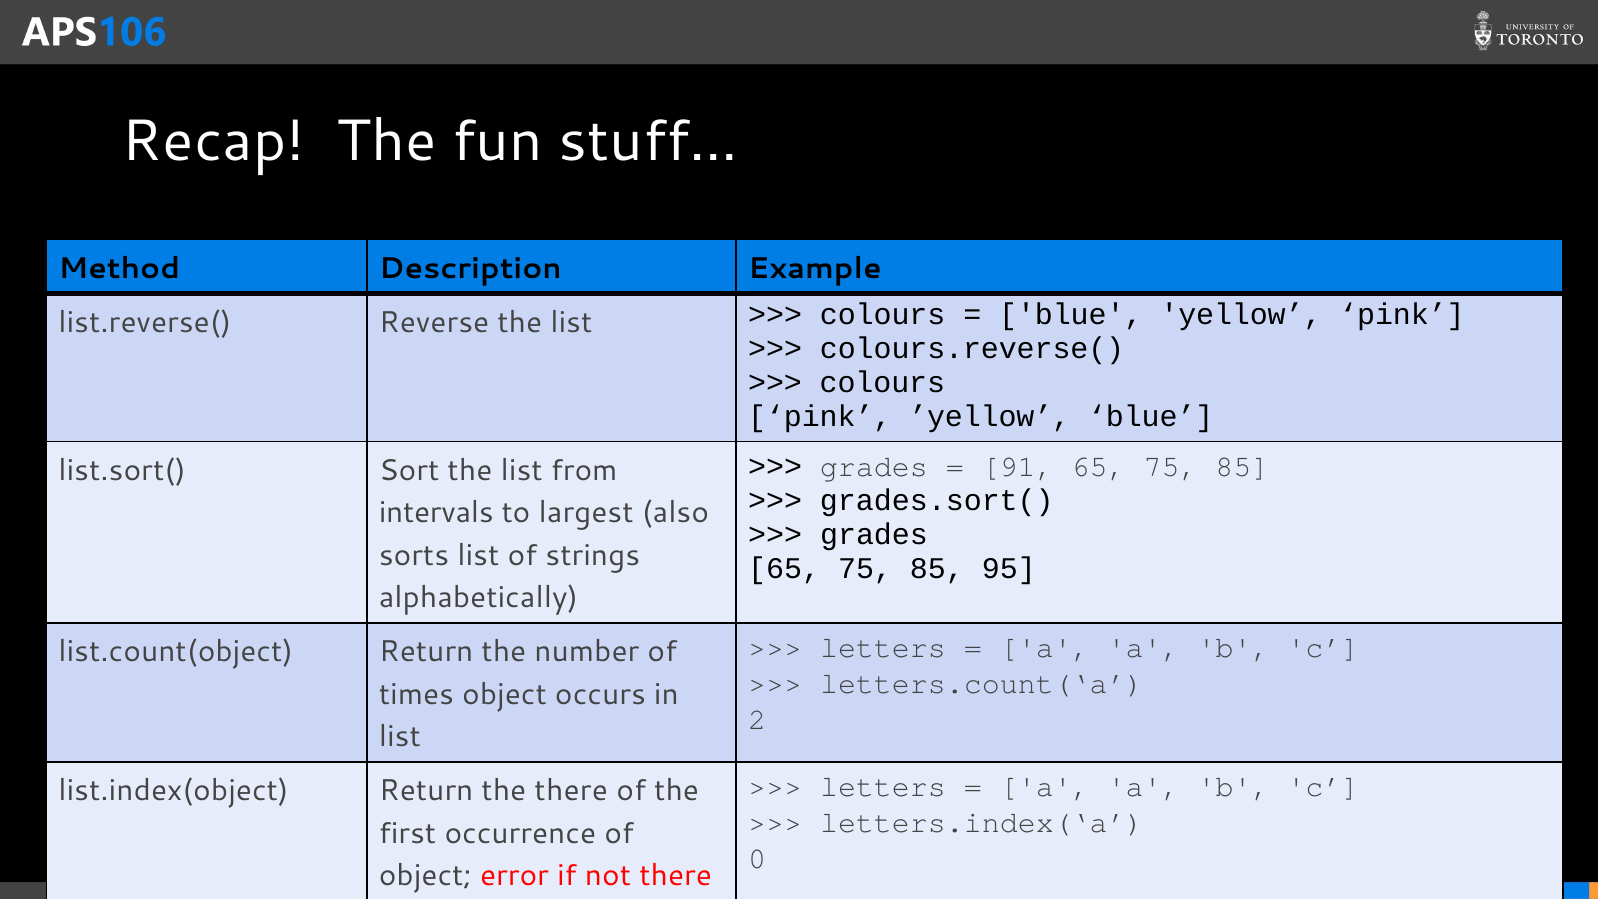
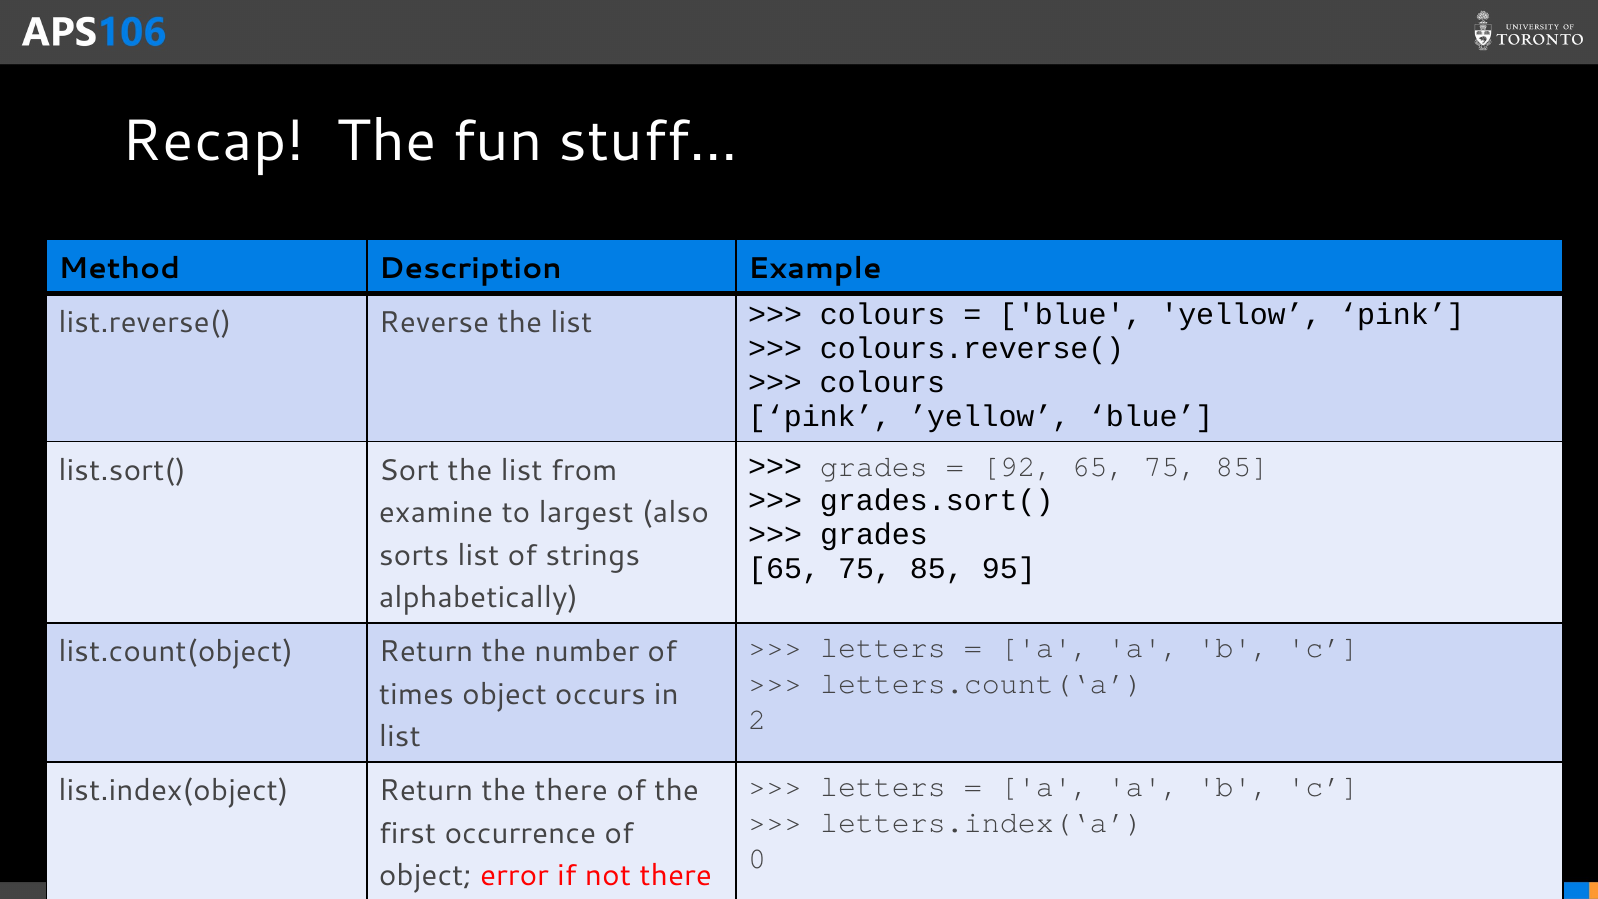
91: 91 -> 92 (1018, 466)
intervals: intervals -> examine (436, 513)
